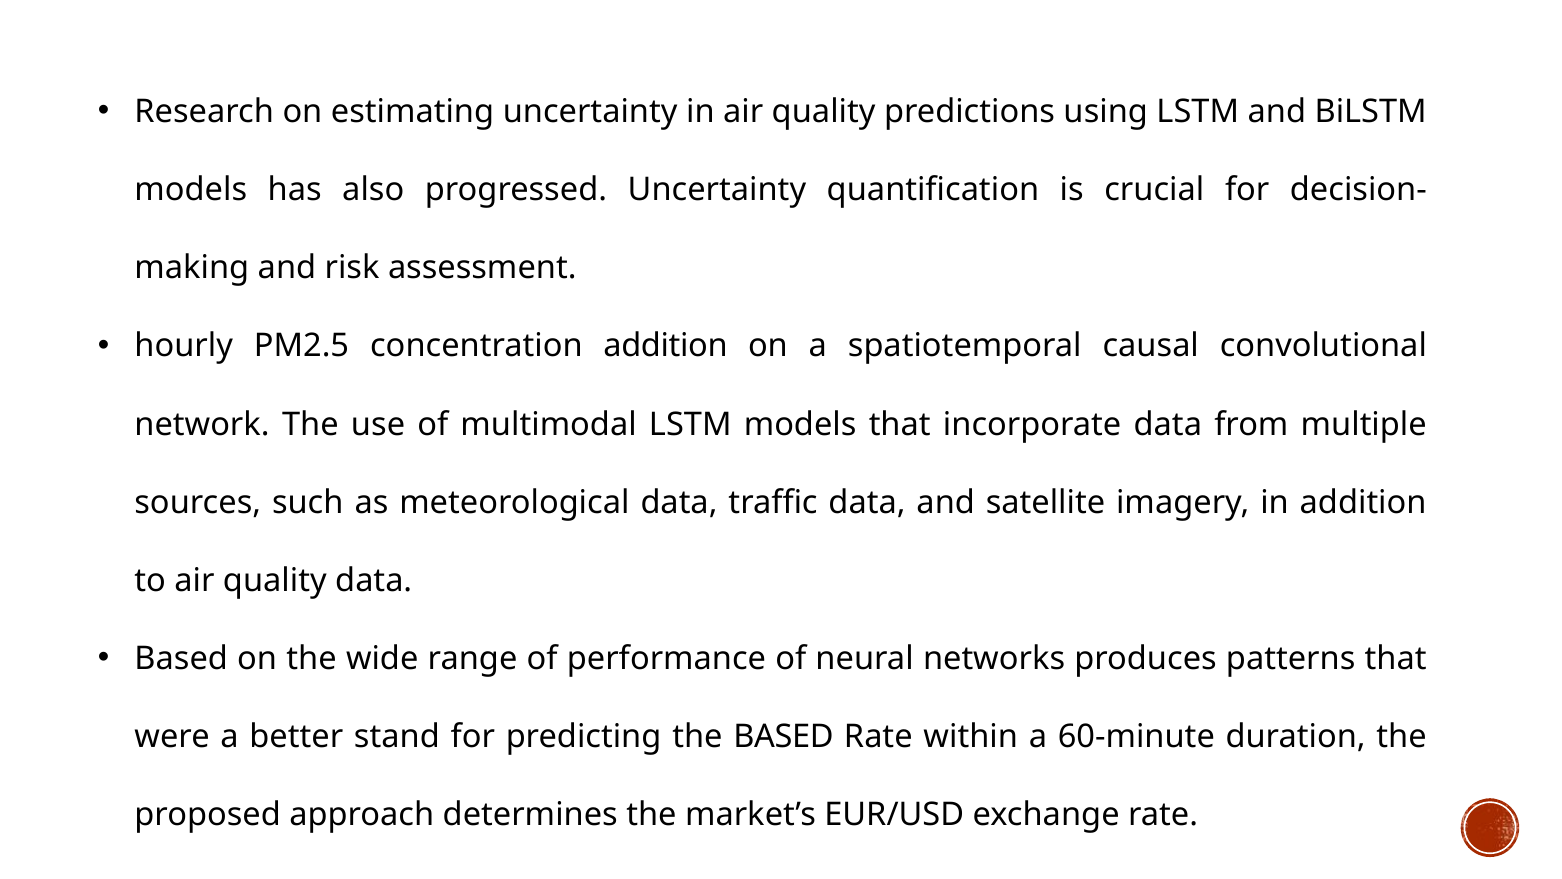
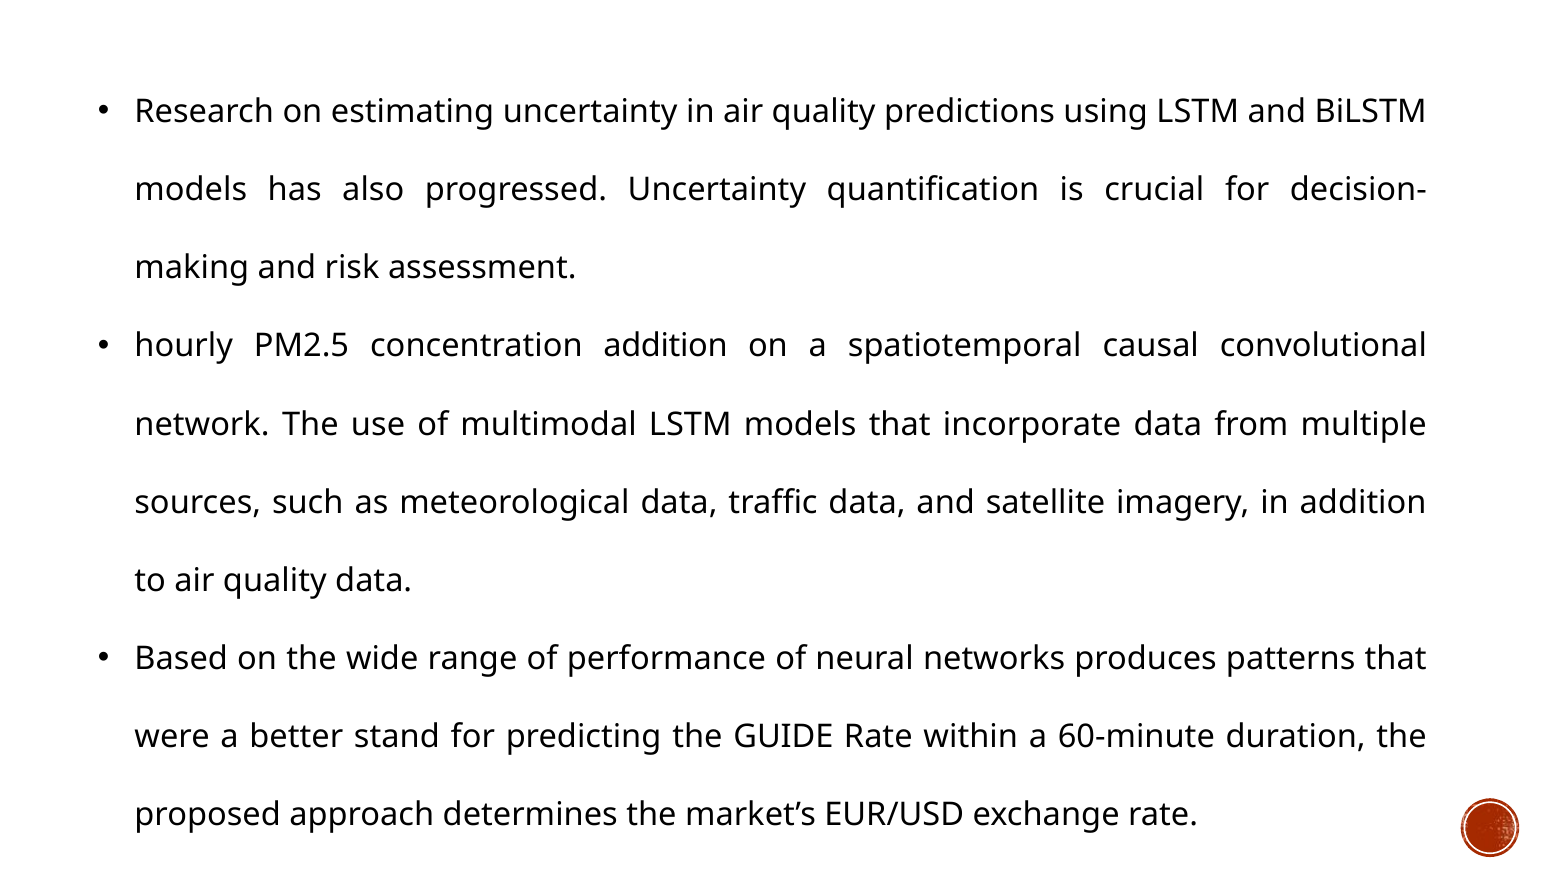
the BASED: BASED -> GUIDE (783, 737)
